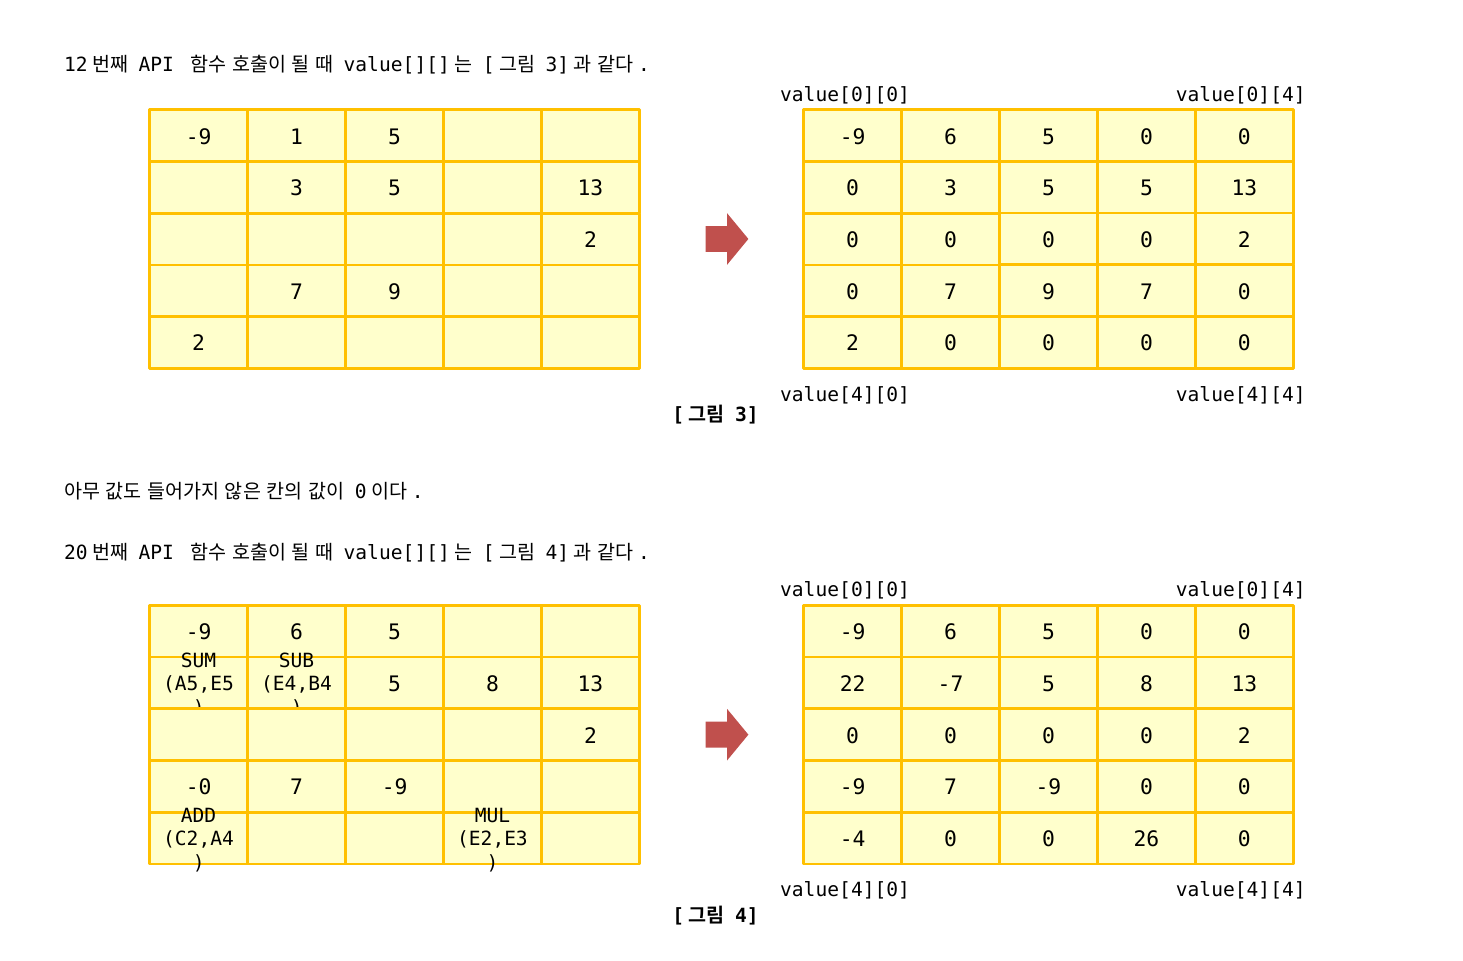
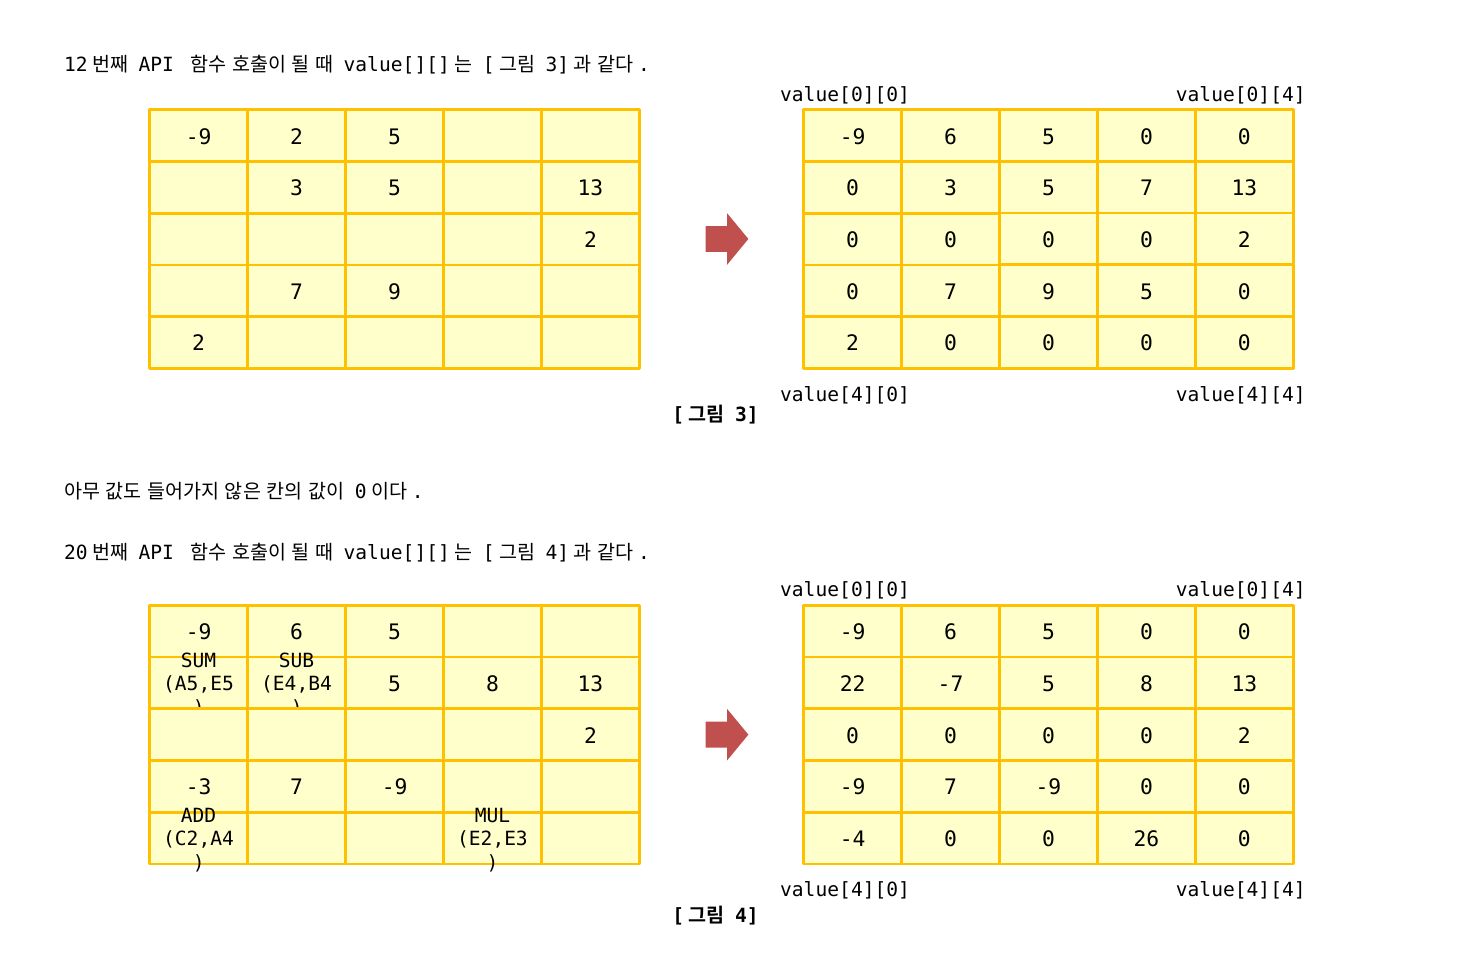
-9 1: 1 -> 2 (297, 137)
5 5: 5 -> 7 (1146, 189)
9 7: 7 -> 5 (1146, 292)
-0: -0 -> -3 (199, 788)
